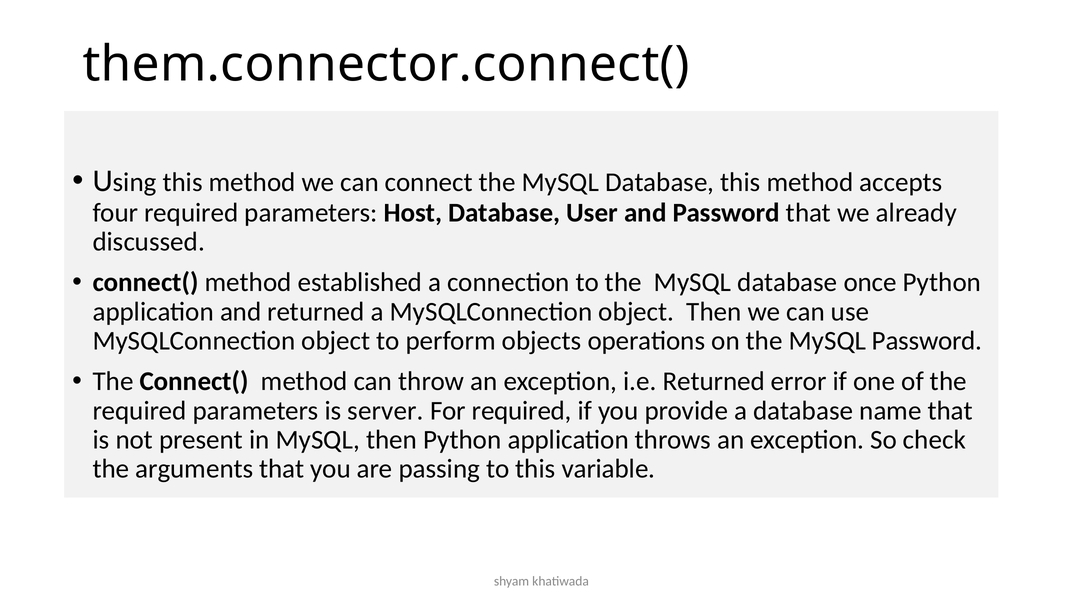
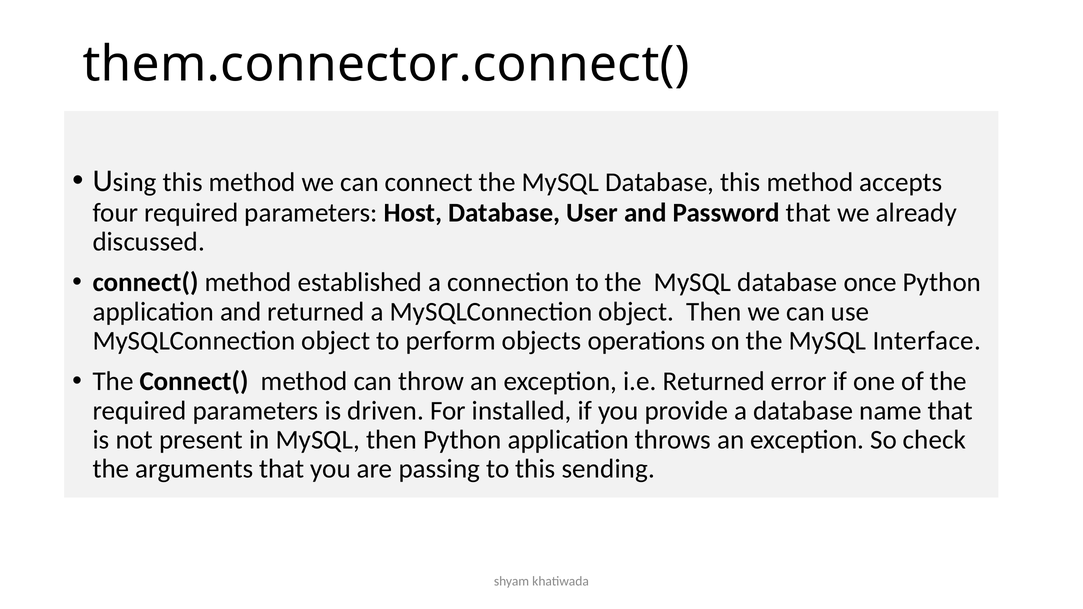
MySQL Password: Password -> Interface (927, 341)
server: server -> driven (386, 411)
For required: required -> installed (522, 411)
variable: variable -> sending (608, 469)
